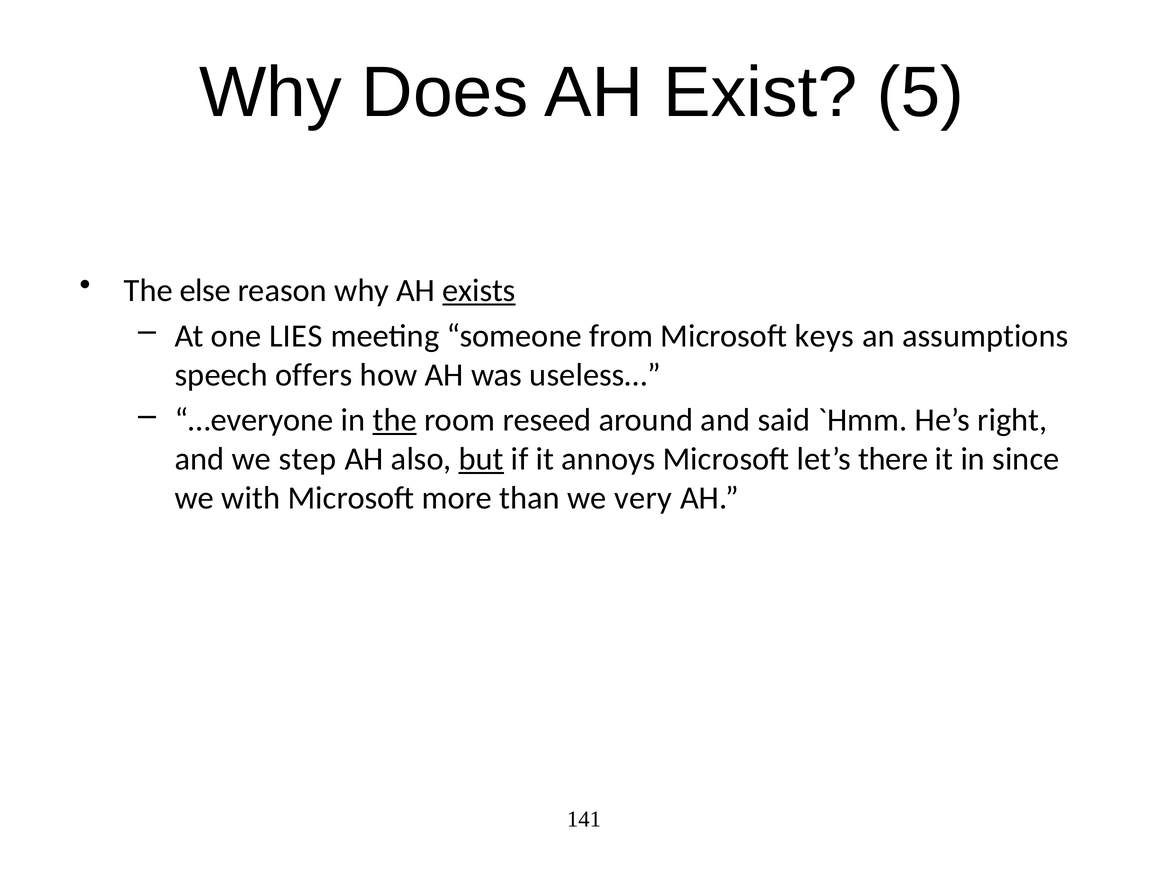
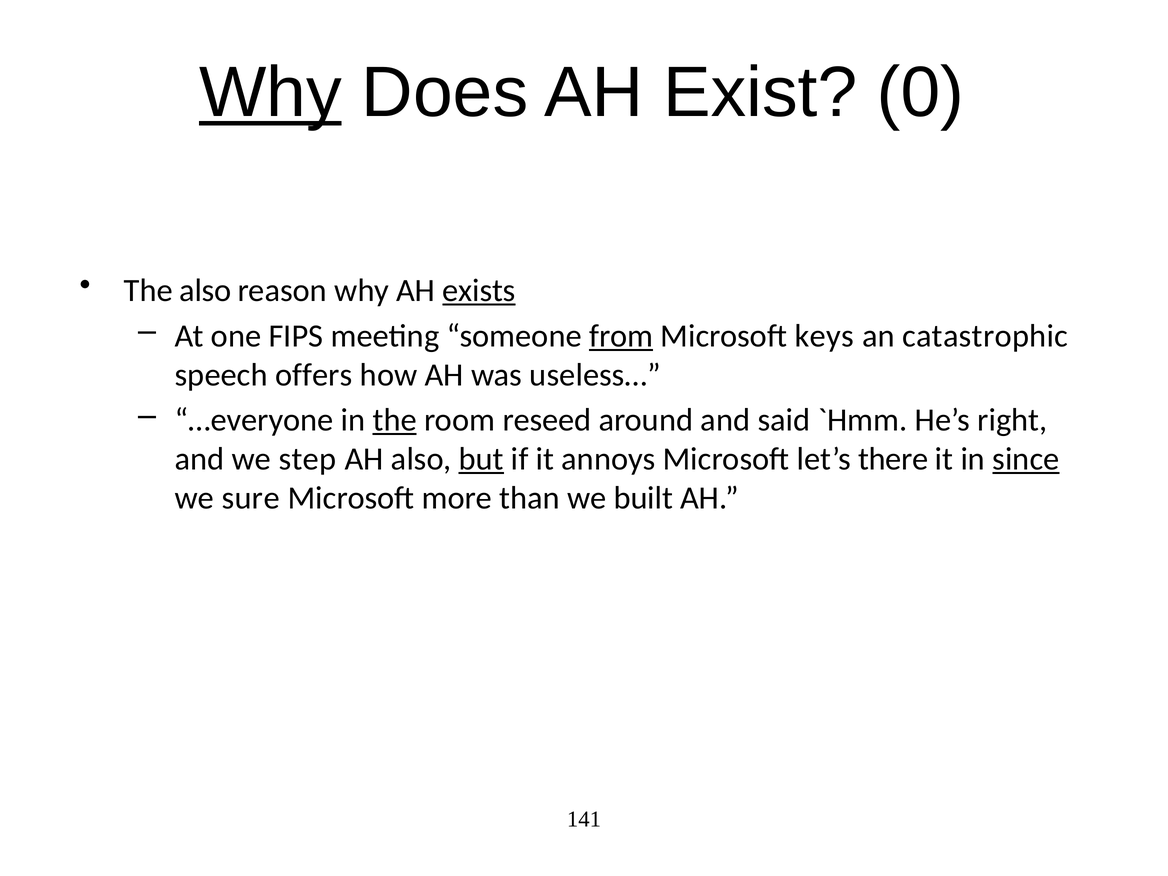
Why underline: none -> present (270, 93)
5: 5 -> 0 (921, 93)
The else: else -> also (205, 290)
LIES: LIES -> FIPS (296, 336)
from underline: none -> present (621, 336)
assumptions: assumptions -> catastrophic (985, 336)
since underline: none -> present (1026, 459)
with: with -> sure (251, 498)
very: very -> built (643, 498)
